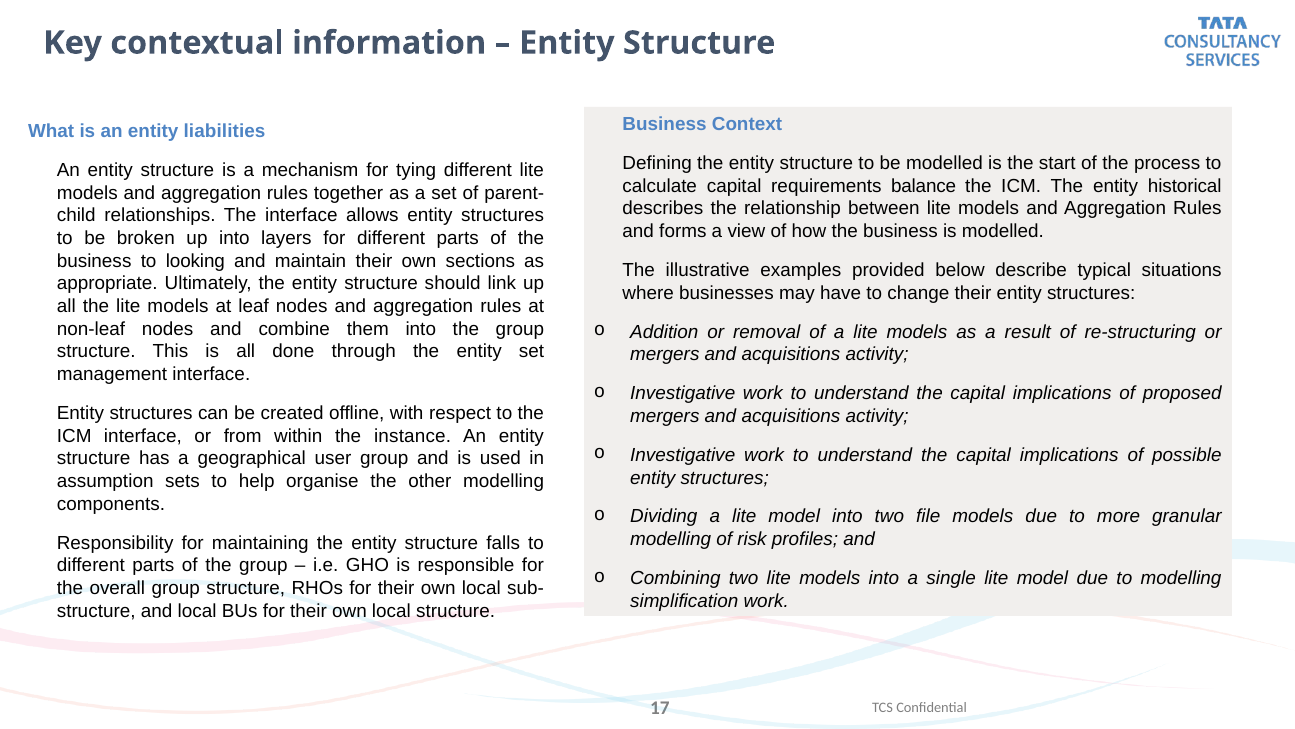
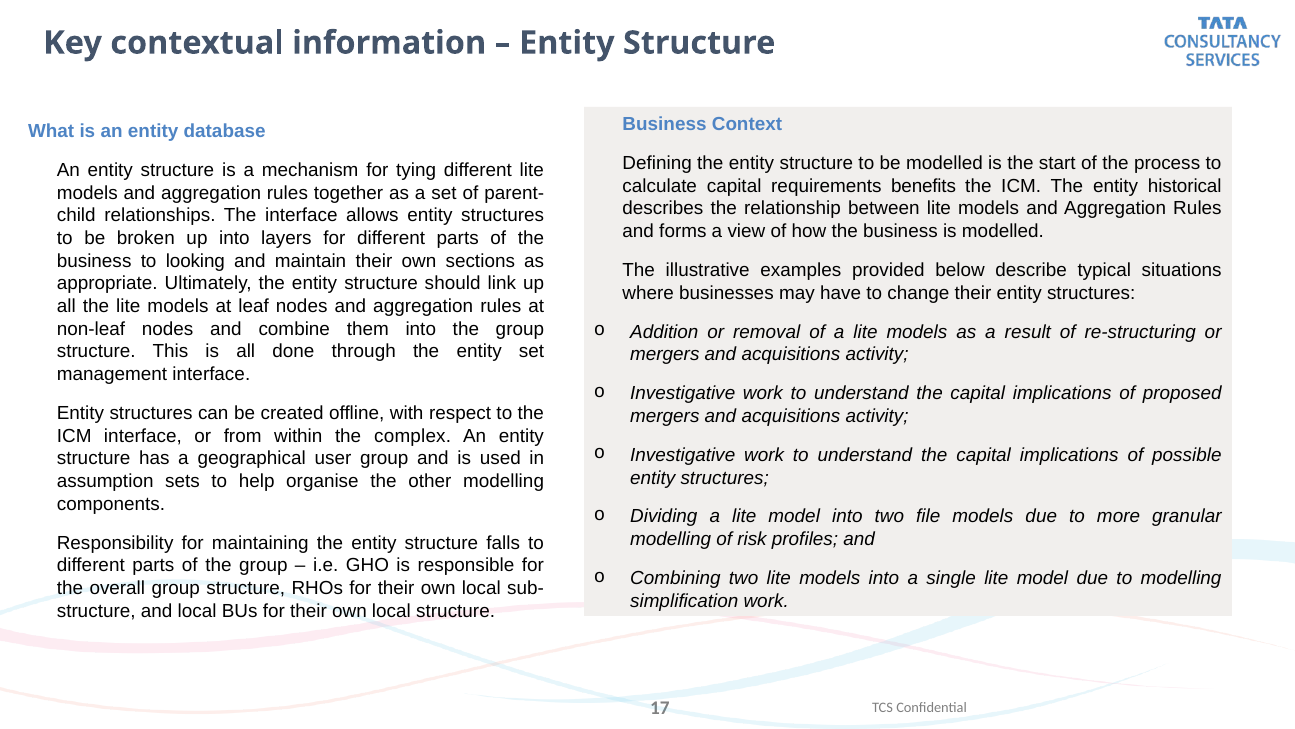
liabilities: liabilities -> database (225, 131)
balance: balance -> benefits (924, 186)
instance: instance -> complex (413, 436)
